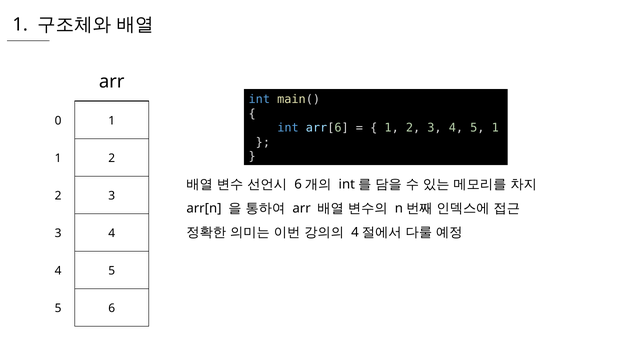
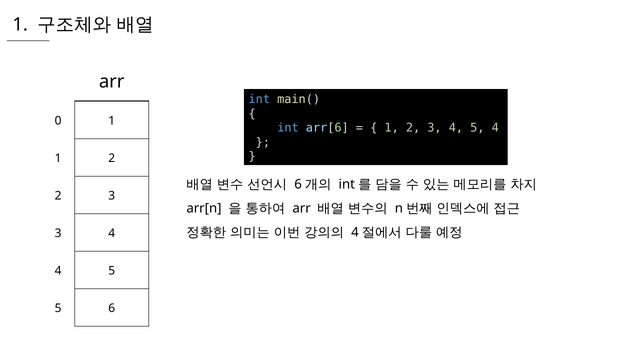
5 1: 1 -> 4 (495, 128)
